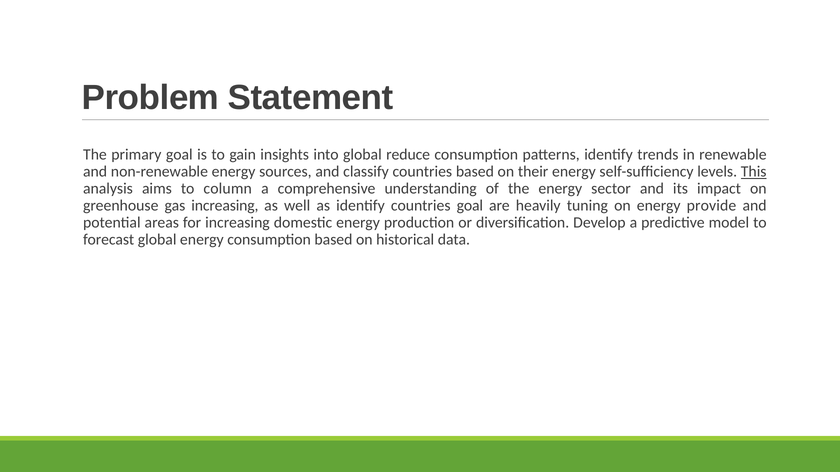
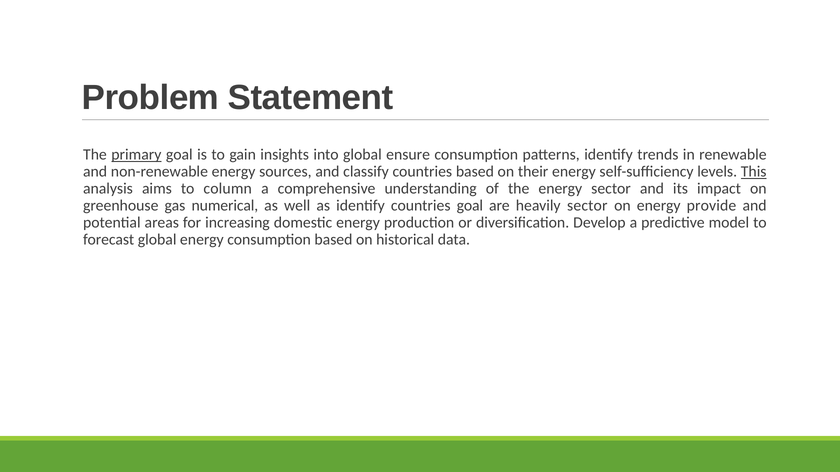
primary underline: none -> present (136, 155)
reduce: reduce -> ensure (408, 155)
gas increasing: increasing -> numerical (225, 206)
heavily tuning: tuning -> sector (587, 206)
